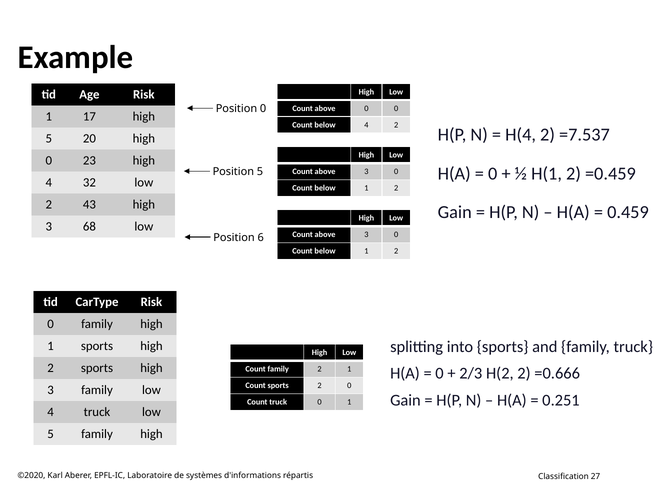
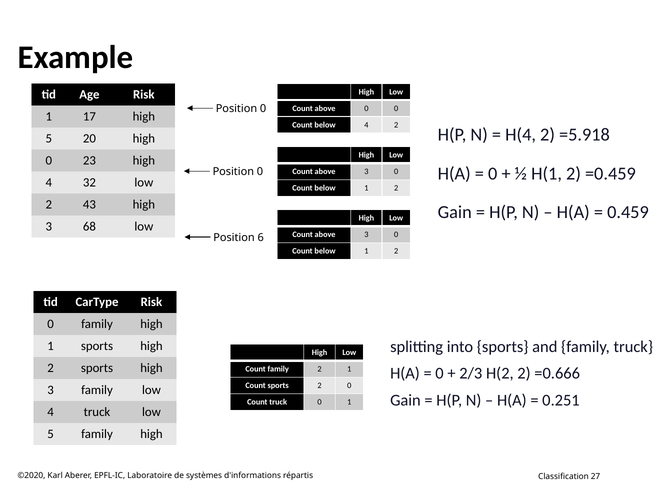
=7.537: =7.537 -> =5.918 (584, 134)
5: 5 -> 0 (260, 172)
